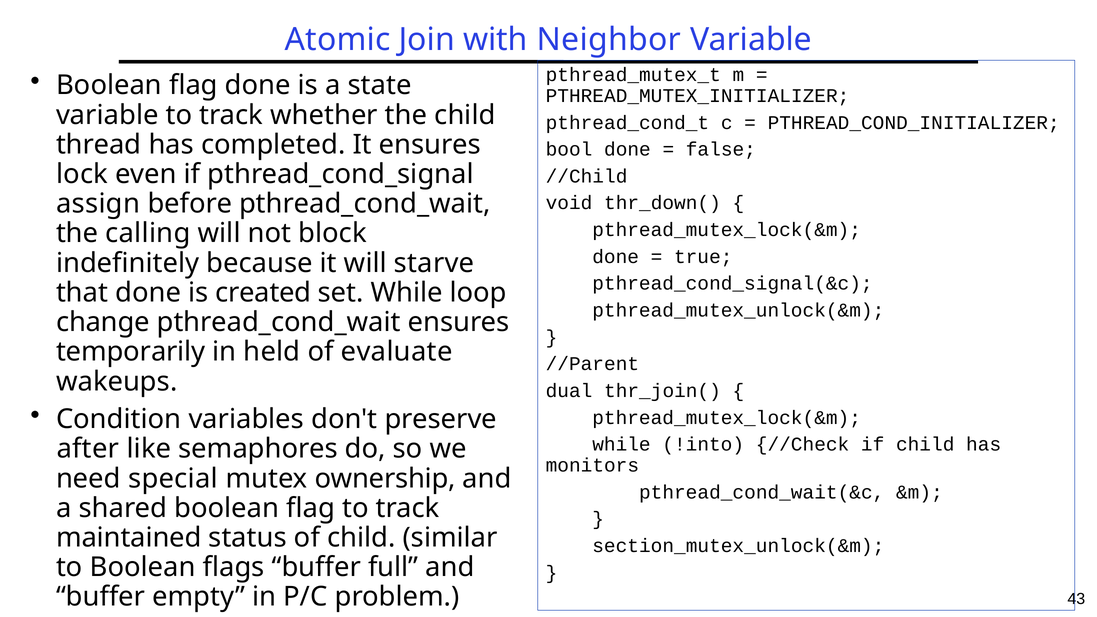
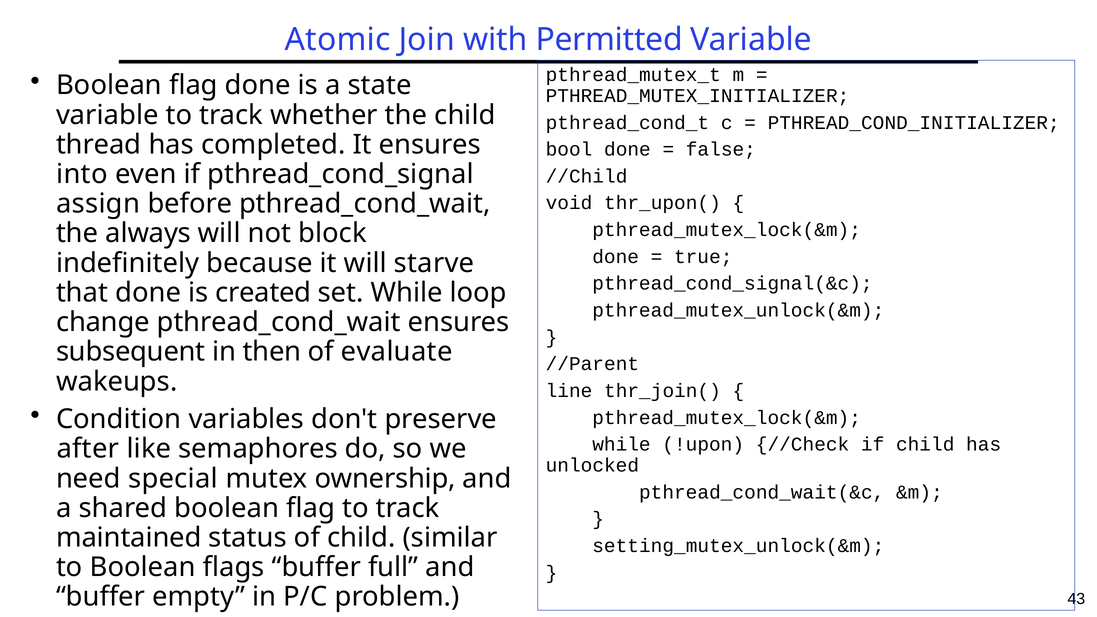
Neighbor: Neighbor -> Permitted (609, 40)
lock: lock -> into (82, 174)
thr_down(: thr_down( -> thr_upon( (662, 203)
calling: calling -> always (148, 233)
temporarily: temporarily -> subsequent (131, 352)
held: held -> then (272, 352)
dual: dual -> line (569, 391)
!into: !into -> !upon (703, 444)
monitors: monitors -> unlocked (592, 465)
section_mutex_unlock(&m: section_mutex_unlock(&m -> setting_mutex_unlock(&m (738, 546)
